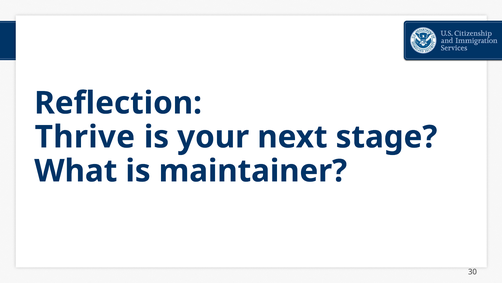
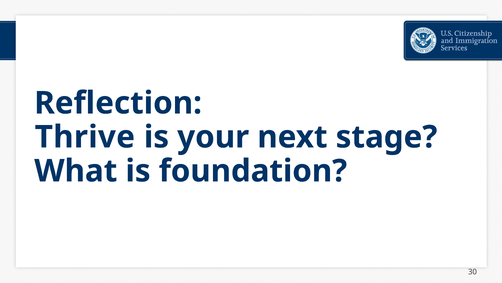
maintainer: maintainer -> foundation (253, 171)
